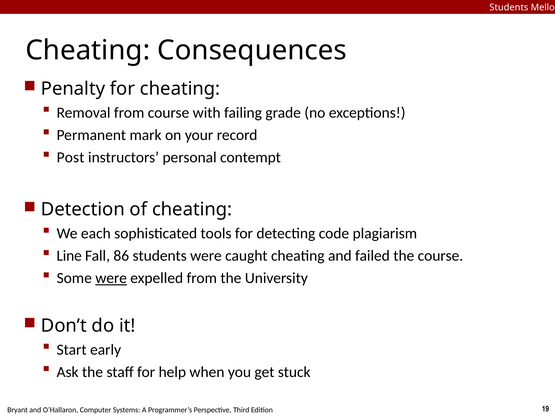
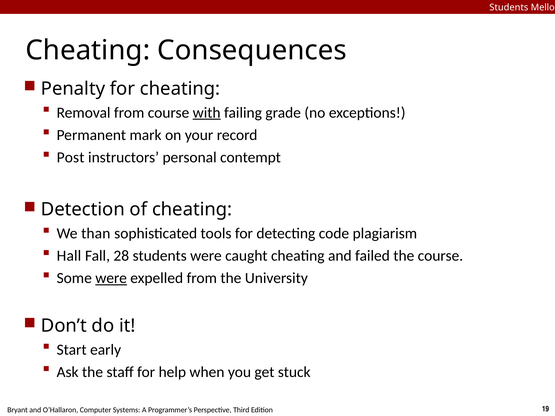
with underline: none -> present (207, 113)
each: each -> than (96, 234)
Line: Line -> Hall (69, 256)
86: 86 -> 28 (121, 256)
